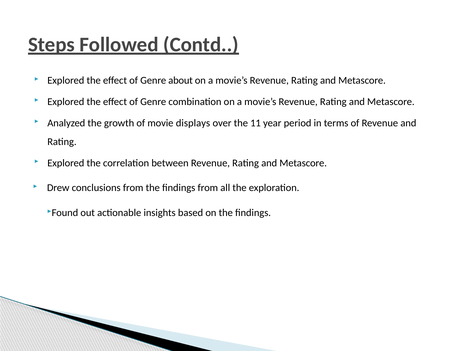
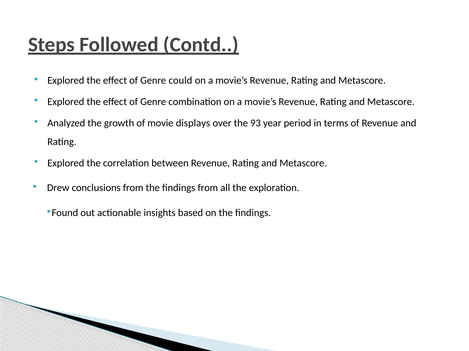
about: about -> could (180, 81)
11: 11 -> 93 (256, 123)
